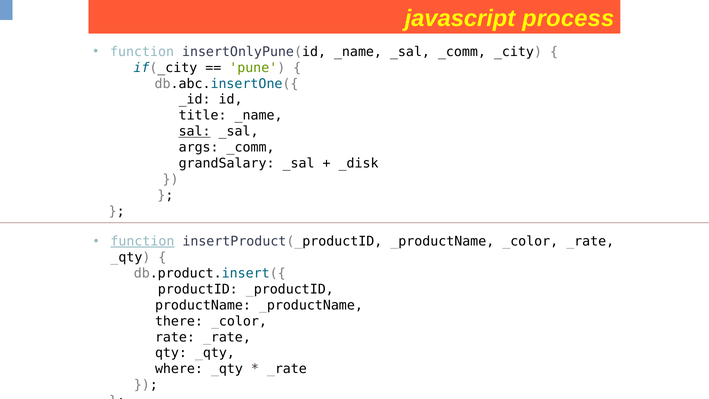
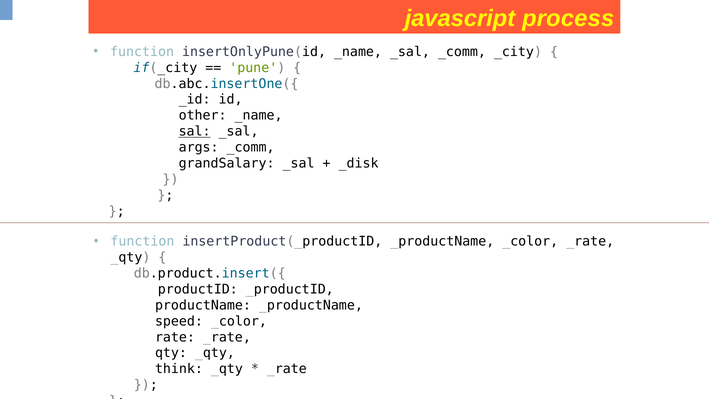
title: title -> other (203, 116)
function underline: present -> none (142, 241)
there: there -> speed (179, 321)
where: where -> think (179, 369)
